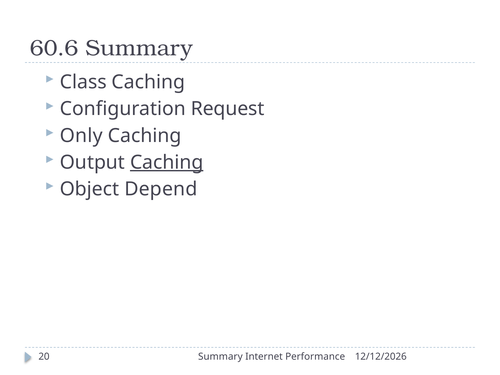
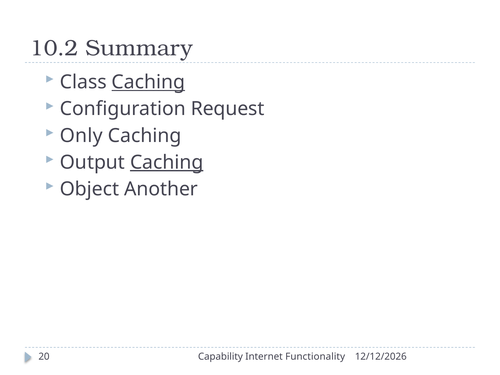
60.6: 60.6 -> 10.2 (54, 48)
Caching underline: none -> present (148, 82)
Depend: Depend -> Another (161, 189)
Summary: Summary -> Capability (220, 357)
Performance: Performance -> Functionality (315, 357)
